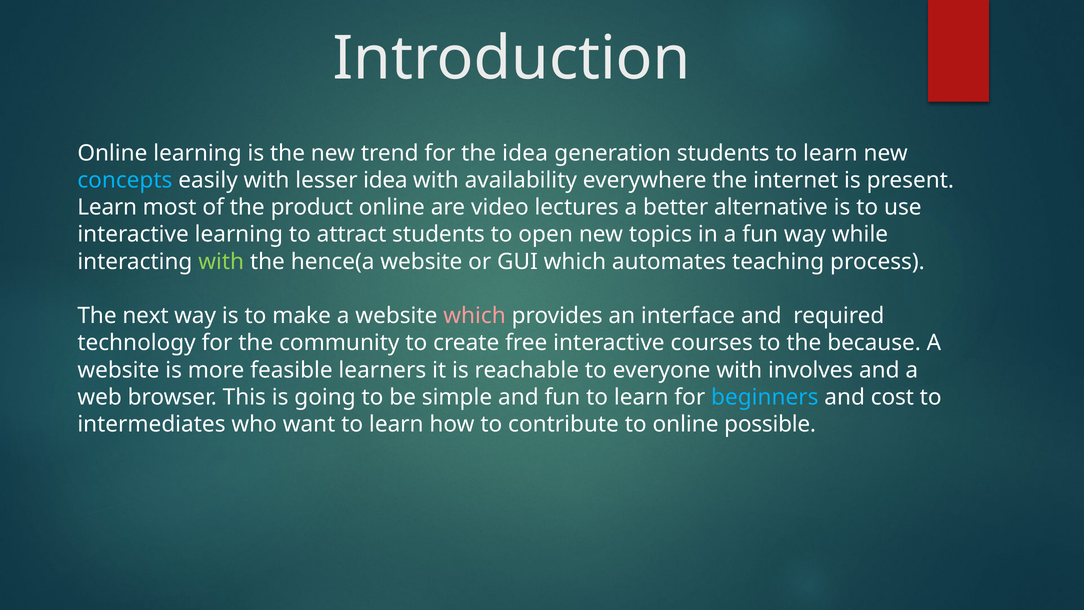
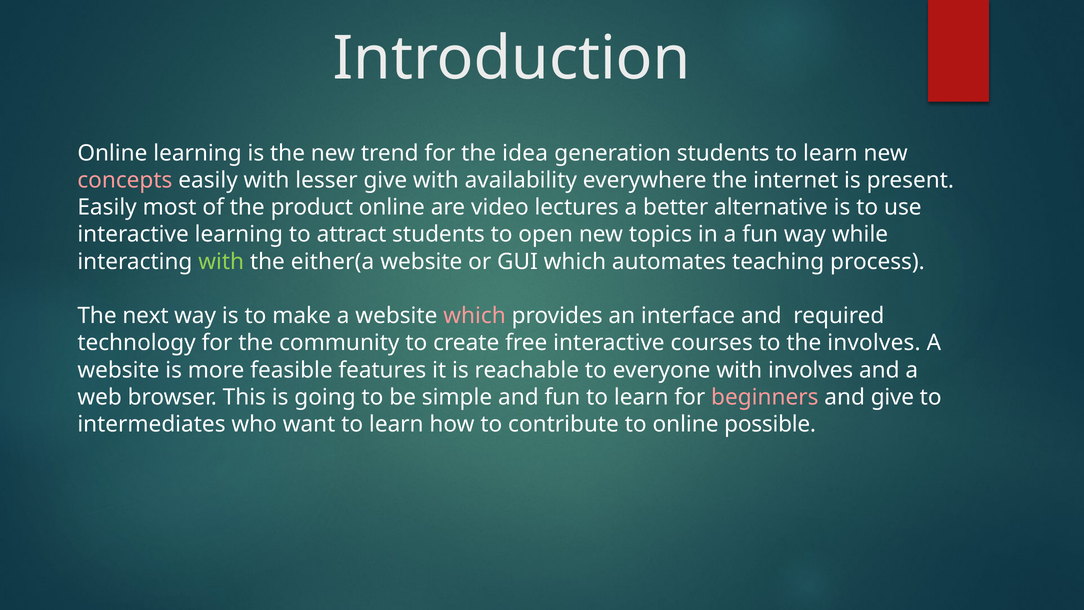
concepts colour: light blue -> pink (125, 180)
lesser idea: idea -> give (385, 180)
Learn: Learn -> Easily (107, 207)
hence(a: hence(a -> either(a (333, 262)
the because: because -> involves (874, 343)
learners: learners -> features (382, 370)
beginners colour: light blue -> pink (765, 397)
and cost: cost -> give (892, 397)
